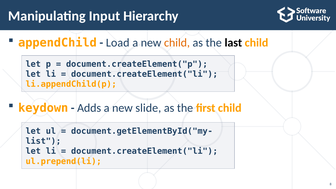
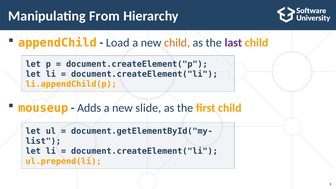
Input: Input -> From (104, 16)
last colour: black -> purple (233, 43)
keydown: keydown -> mouseup (43, 108)
